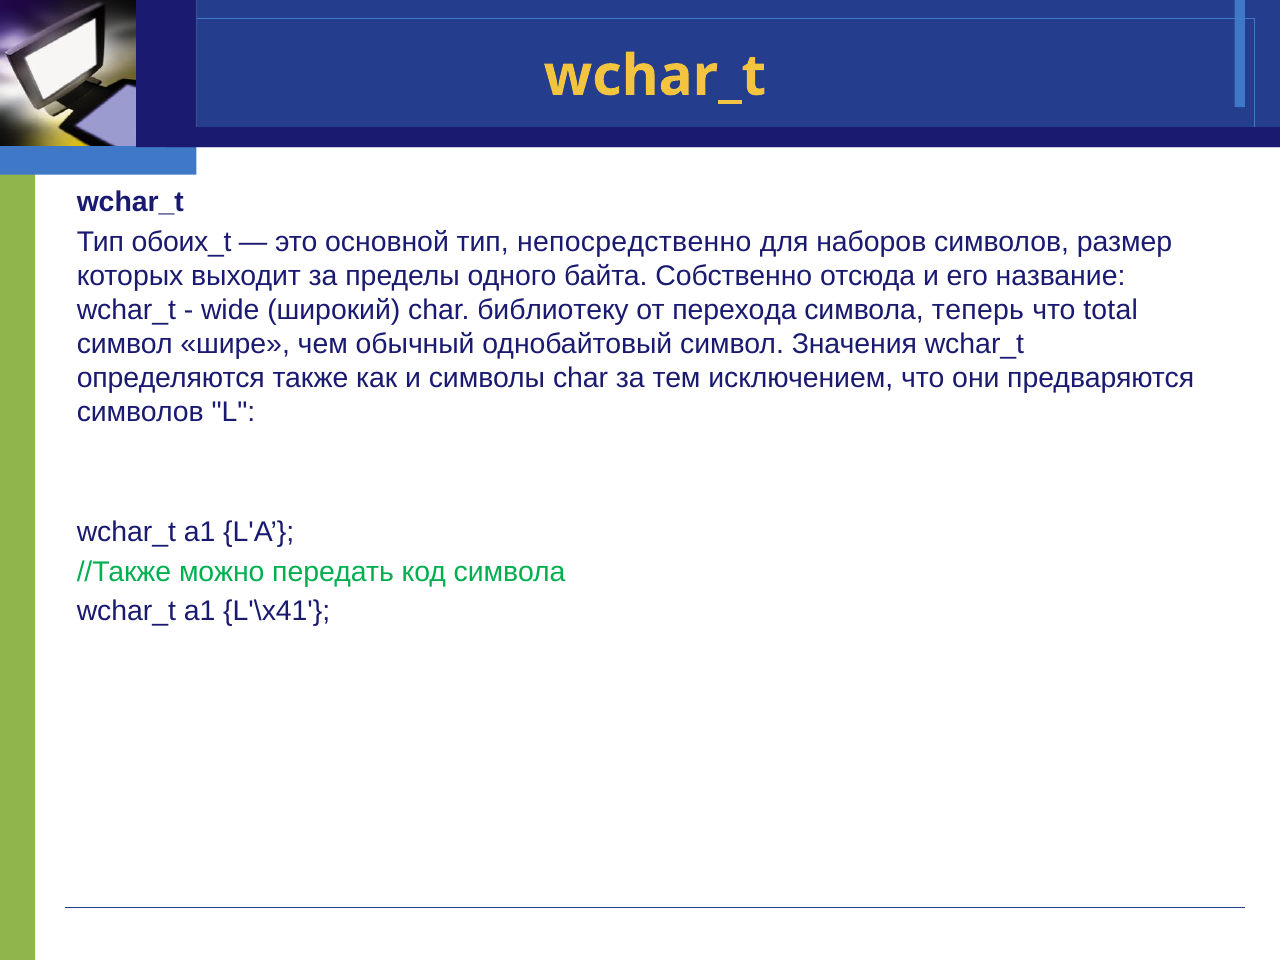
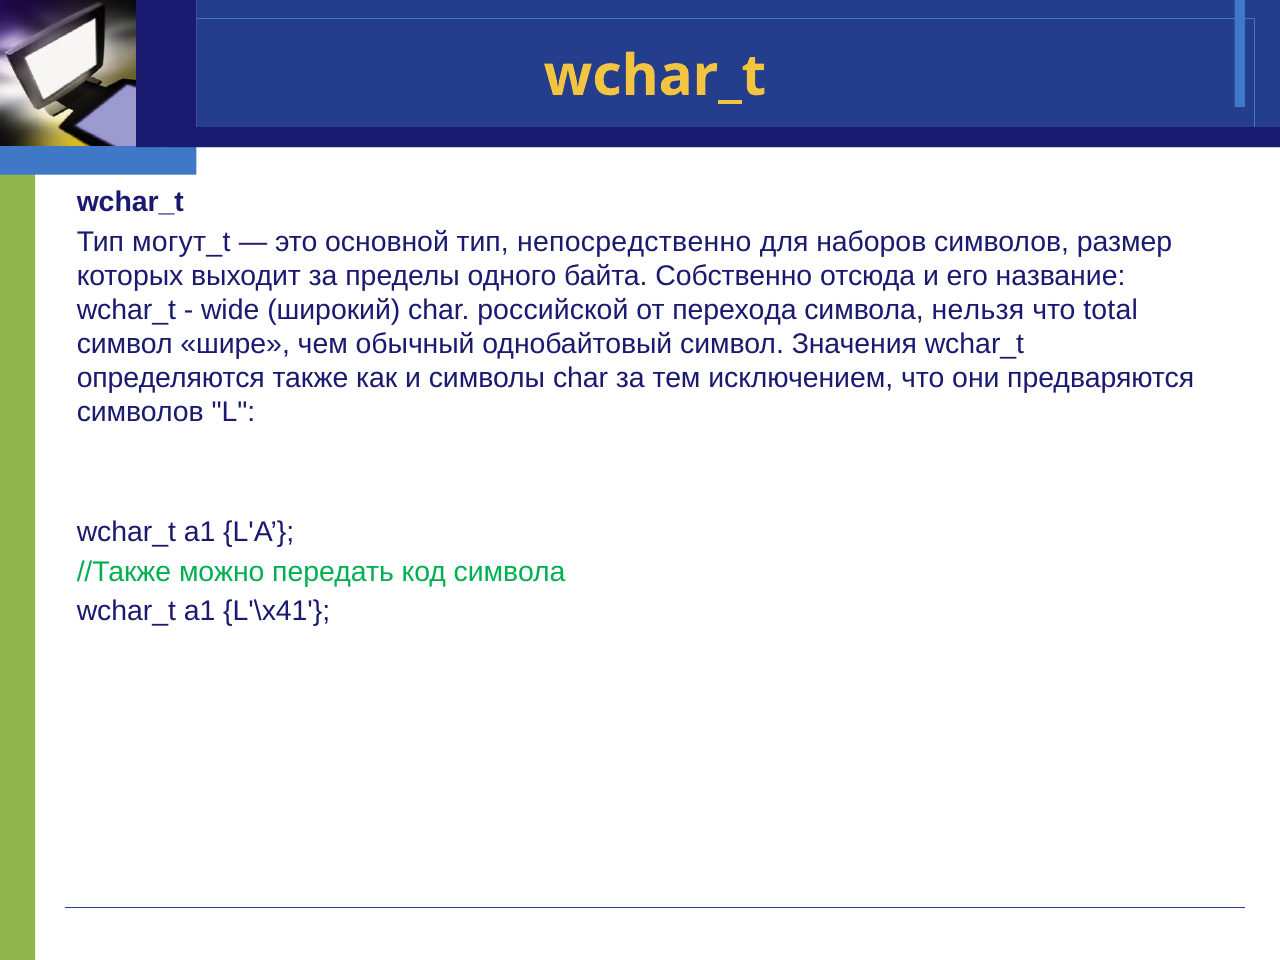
обоих_t: обоих_t -> могут_t (181, 242)
библиотеку: библиотеку -> российской (553, 310)
теперь: теперь -> нельзя (978, 310)
